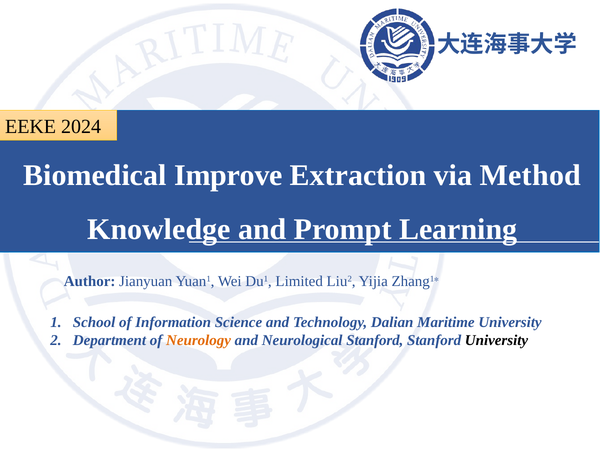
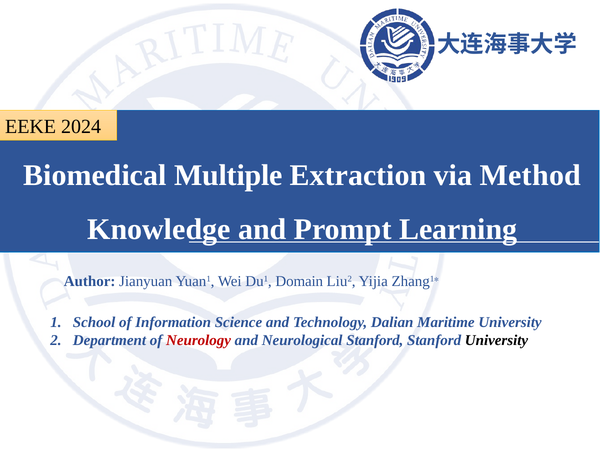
Improve: Improve -> Multiple (228, 175)
Limited: Limited -> Domain (299, 282)
Neurology colour: orange -> red (199, 340)
